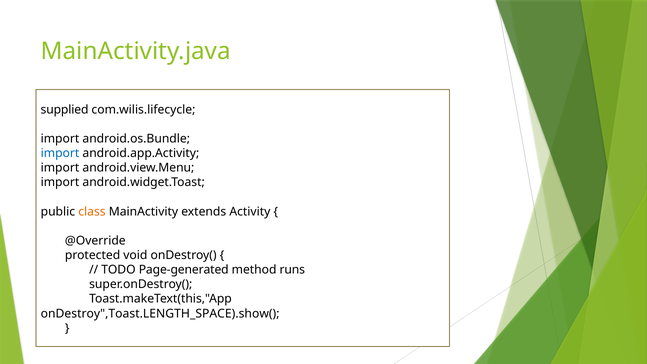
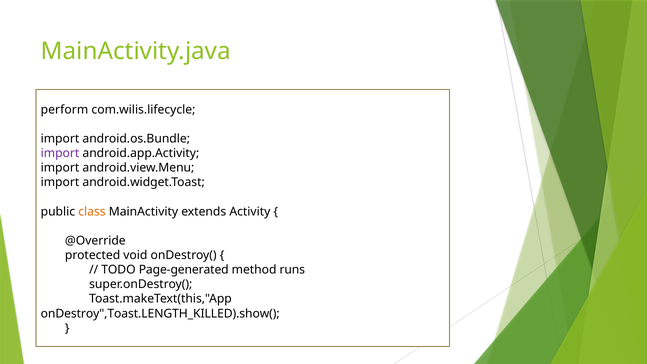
supplied: supplied -> perform (64, 110)
import colour: blue -> purple (60, 153)
onDestroy",Toast.LENGTH_SPACE).show(: onDestroy",Toast.LENGTH_SPACE).show( -> onDestroy",Toast.LENGTH_KILLED).show( (160, 313)
